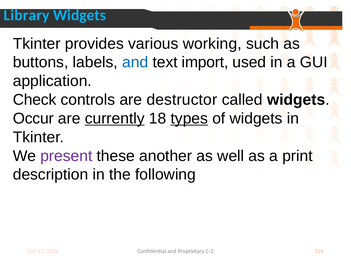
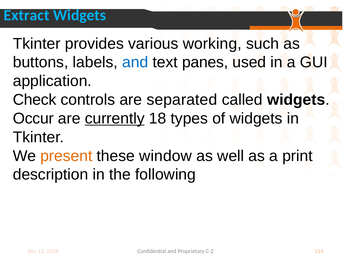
Library: Library -> Extract (27, 15)
import: import -> panes (205, 62)
destructor: destructor -> separated (182, 100)
types underline: present -> none (189, 119)
present colour: purple -> orange (66, 156)
another: another -> window (166, 156)
